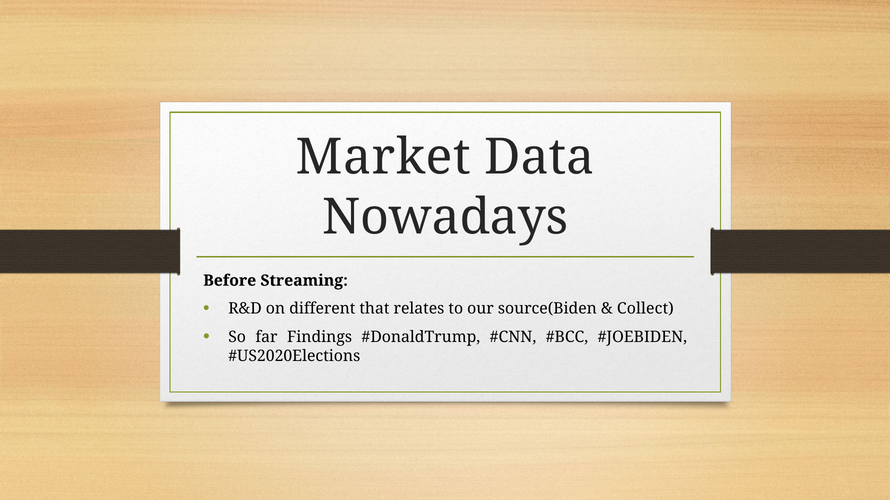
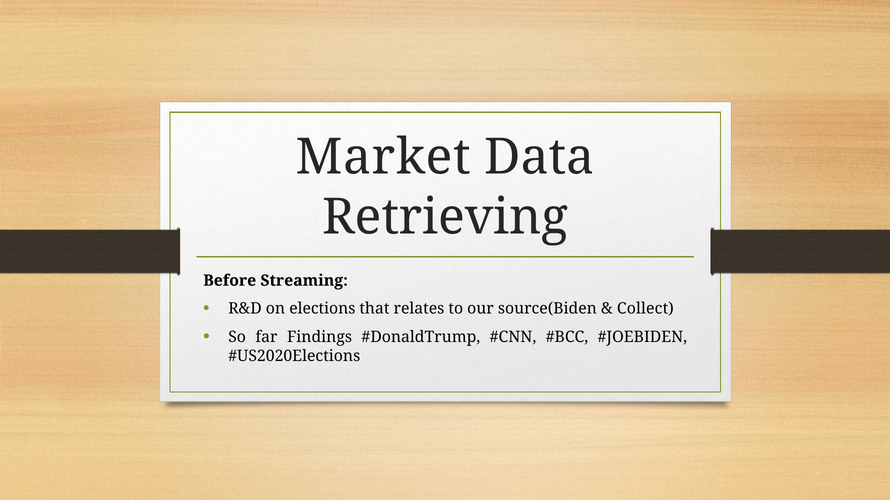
Nowadays: Nowadays -> Retrieving (445, 217)
different: different -> elections (322, 309)
